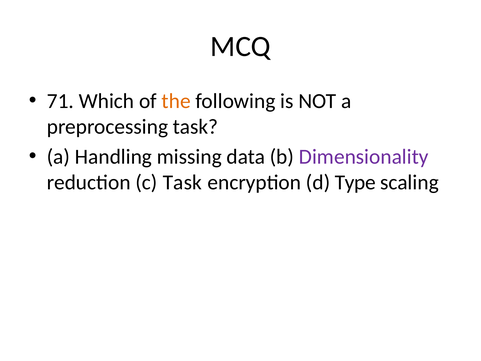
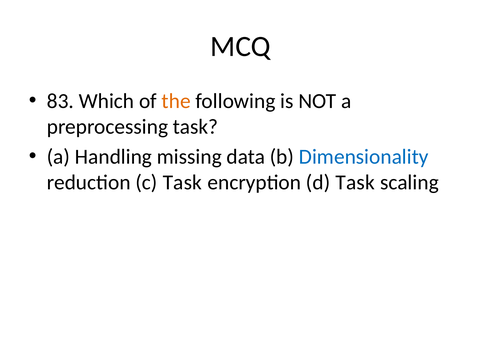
71: 71 -> 83 (60, 101)
Dimensionality colour: purple -> blue (364, 157)
d Type: Type -> Task (355, 182)
